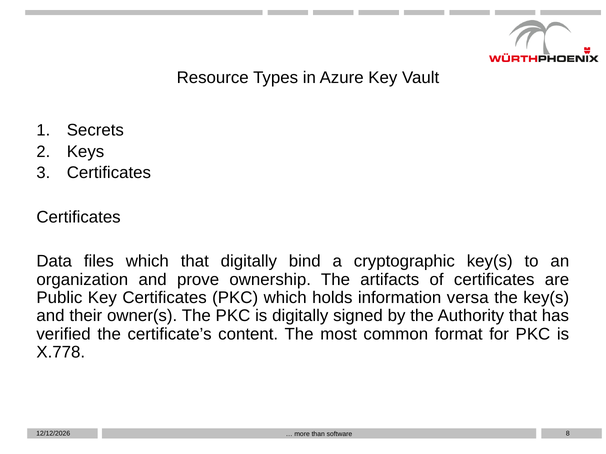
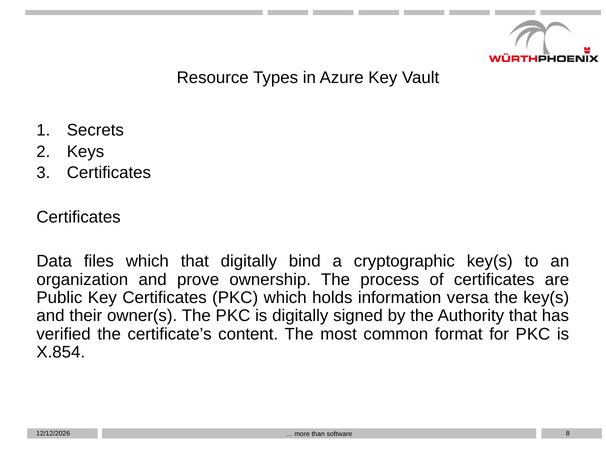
artifacts: artifacts -> process (390, 280)
X.778: X.778 -> X.854 (61, 353)
